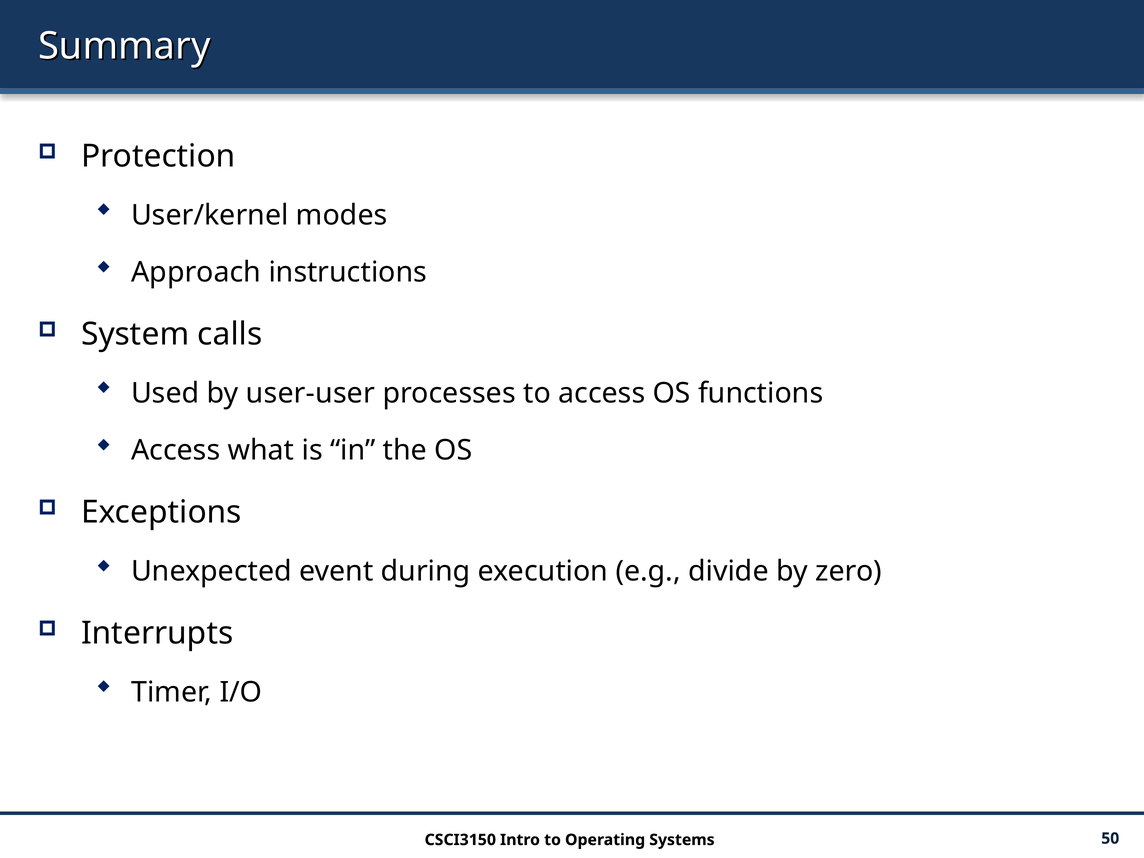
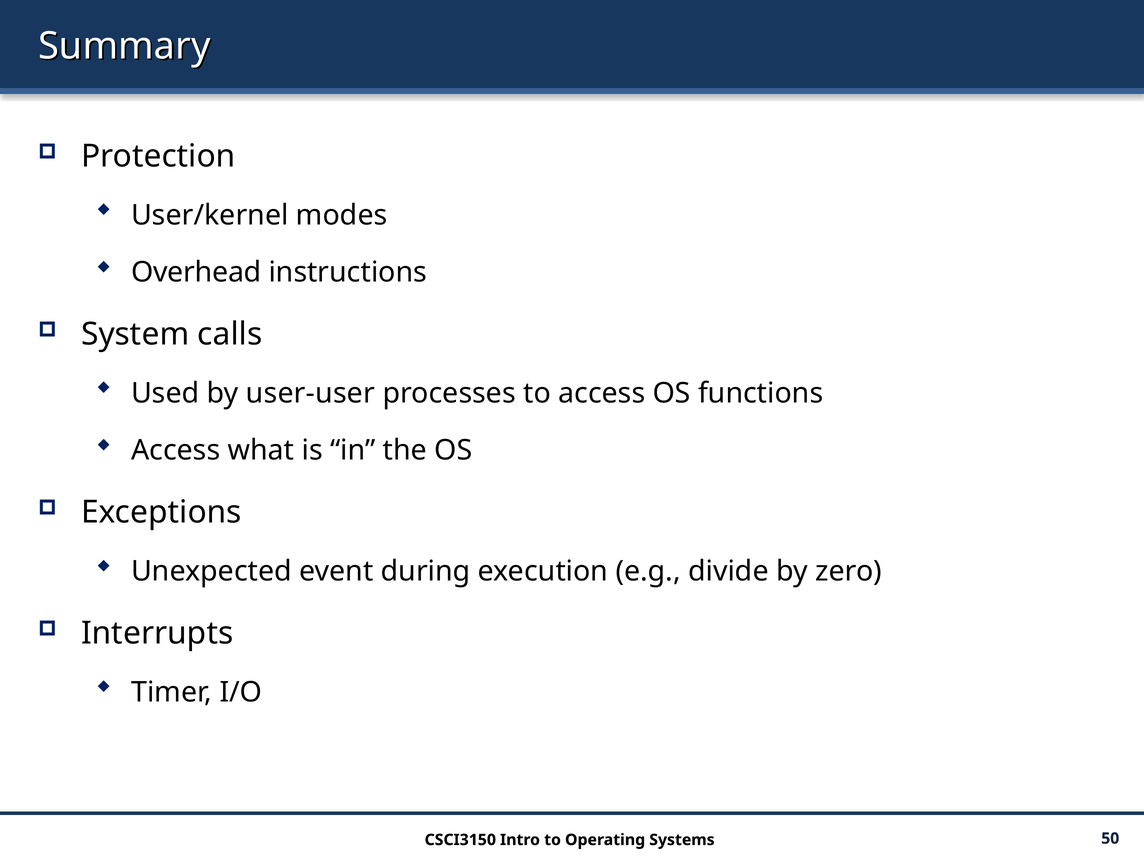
Approach: Approach -> Overhead (196, 272)
